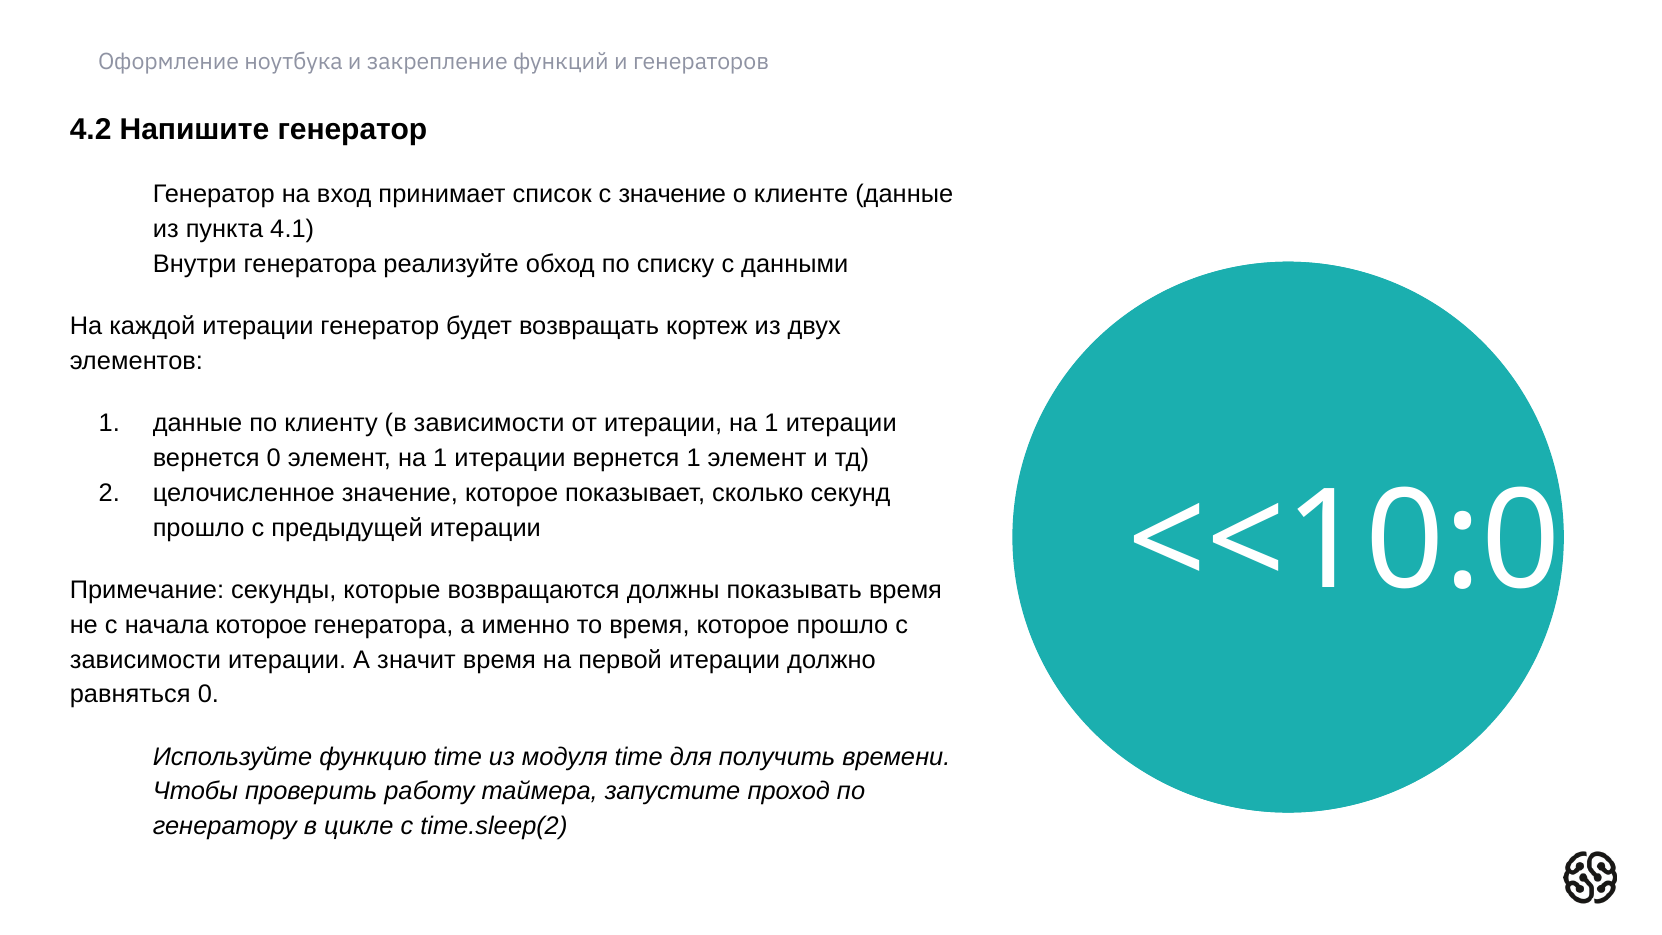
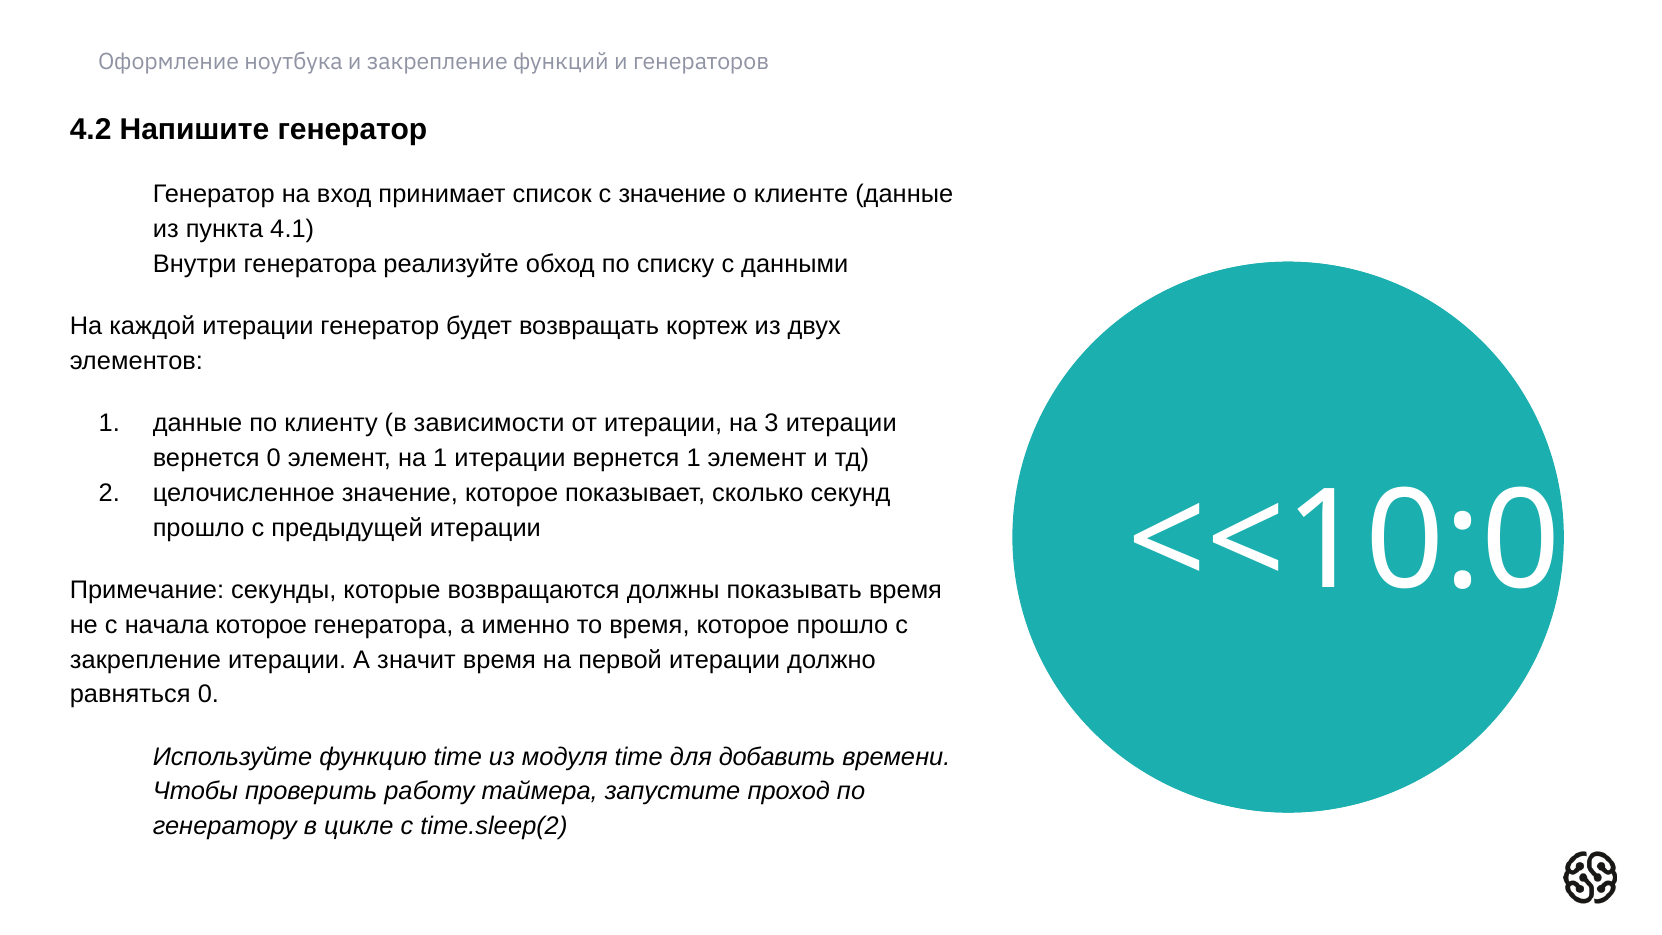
итерации на 1: 1 -> 3 (772, 423)
зависимости: зависимости -> закрепление (145, 660)
получить: получить -> добавить (777, 757)
